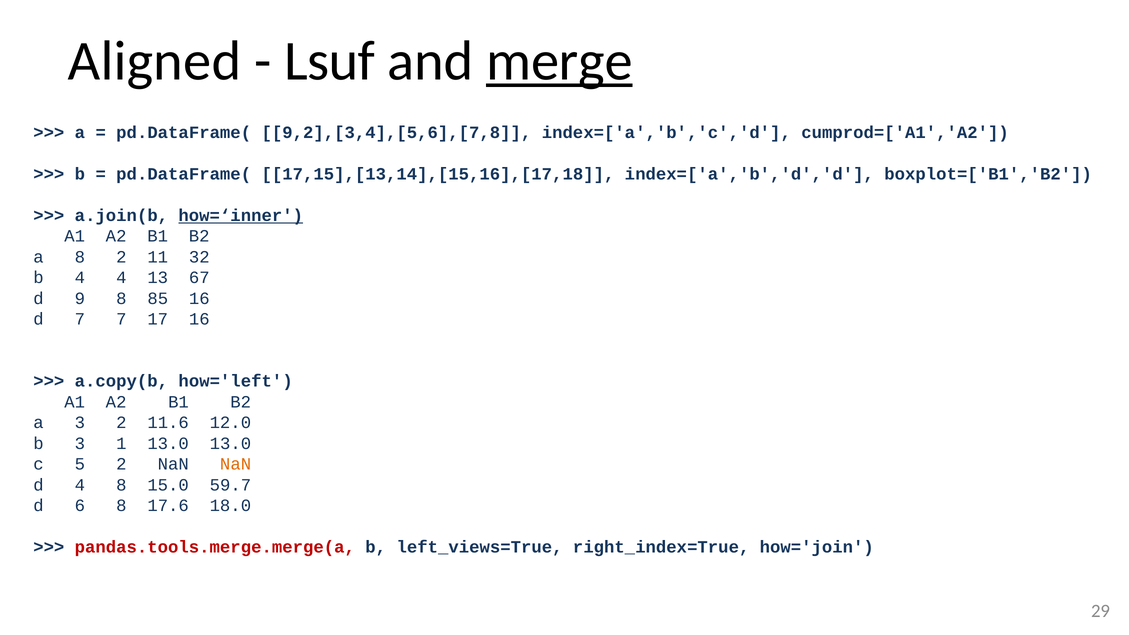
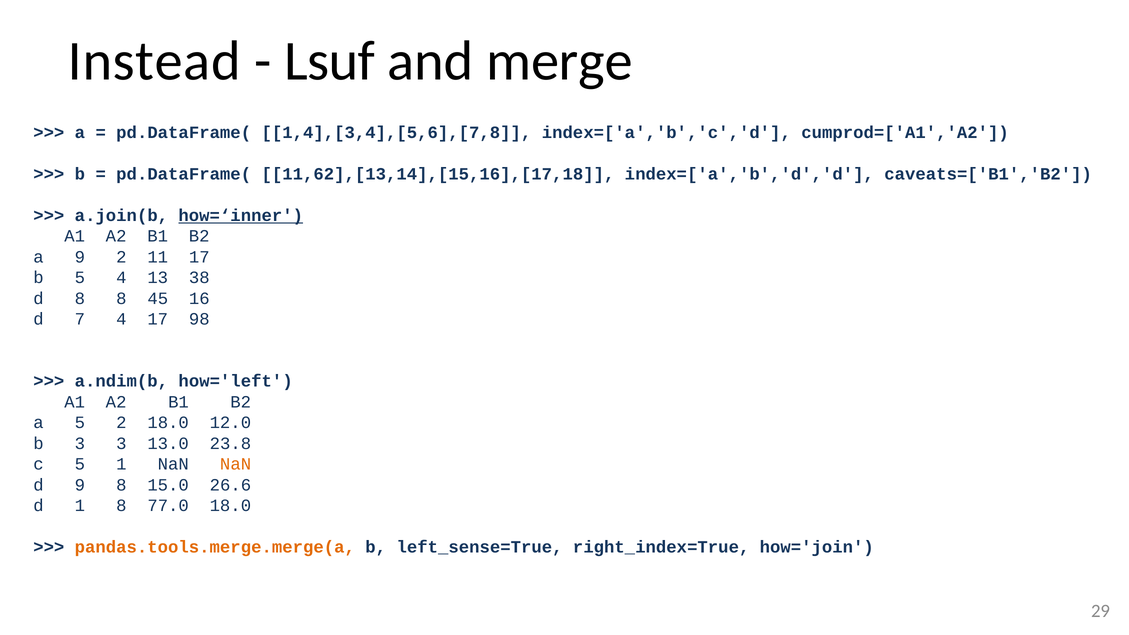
Aligned: Aligned -> Instead (154, 61)
merge underline: present -> none (559, 61)
9,2],[3,4],[5,6],[7,8: 9,2],[3,4],[5,6],[7,8 -> 1,4],[3,4],[5,6],[7,8 (396, 133)
17,15],[13,14],[15,16],[17,18: 17,15],[13,14],[15,16],[17,18 -> 11,62],[13,14],[15,16],[17,18 (438, 174)
boxplot=['B1','B2: boxplot=['B1','B2 -> caveats=['B1','B2 (988, 174)
a 8: 8 -> 9 (80, 257)
11 32: 32 -> 17 (199, 257)
b 4: 4 -> 5 (80, 278)
67: 67 -> 38 (199, 278)
d 9: 9 -> 8 (80, 298)
85: 85 -> 45 (158, 298)
7 7: 7 -> 4 (121, 319)
17 16: 16 -> 98 (199, 319)
a.copy(b: a.copy(b -> a.ndim(b (121, 381)
a 3: 3 -> 5 (80, 423)
2 11.6: 11.6 -> 18.0 (168, 423)
3 1: 1 -> 3 (121, 443)
13.0 13.0: 13.0 -> 23.8 (230, 443)
5 2: 2 -> 1 (121, 464)
d 4: 4 -> 9 (80, 485)
59.7: 59.7 -> 26.6 (230, 485)
d 6: 6 -> 1 (80, 506)
17.6: 17.6 -> 77.0 (168, 506)
pandas.tools.merge.merge(a colour: red -> orange (215, 547)
left_views=True: left_views=True -> left_sense=True (480, 547)
